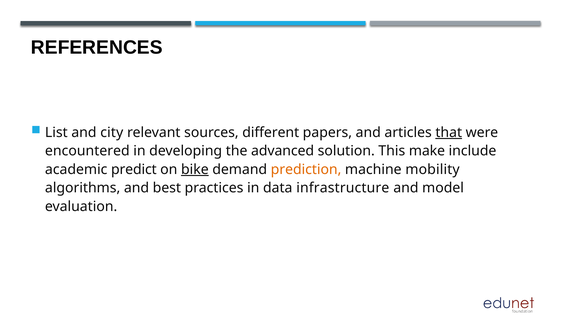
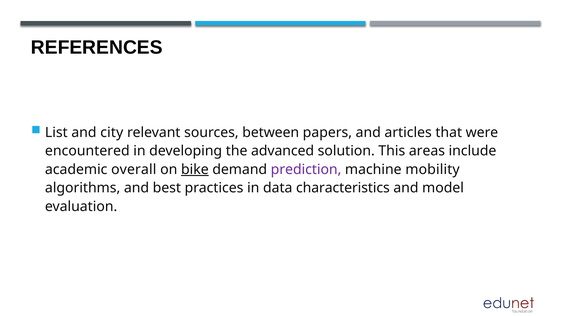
different: different -> between (271, 132)
that underline: present -> none (449, 132)
make: make -> areas (427, 151)
predict: predict -> overall (134, 169)
prediction colour: orange -> purple (306, 169)
infrastructure: infrastructure -> characteristics (343, 188)
